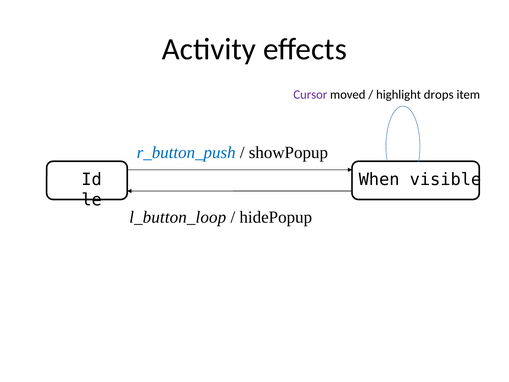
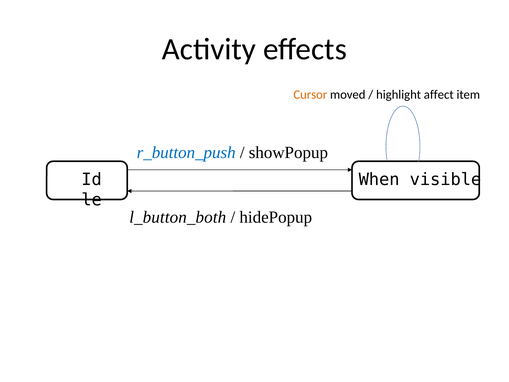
Cursor colour: purple -> orange (310, 95)
drops: drops -> affect (439, 95)
l_button_loop: l_button_loop -> l_button_both (178, 217)
